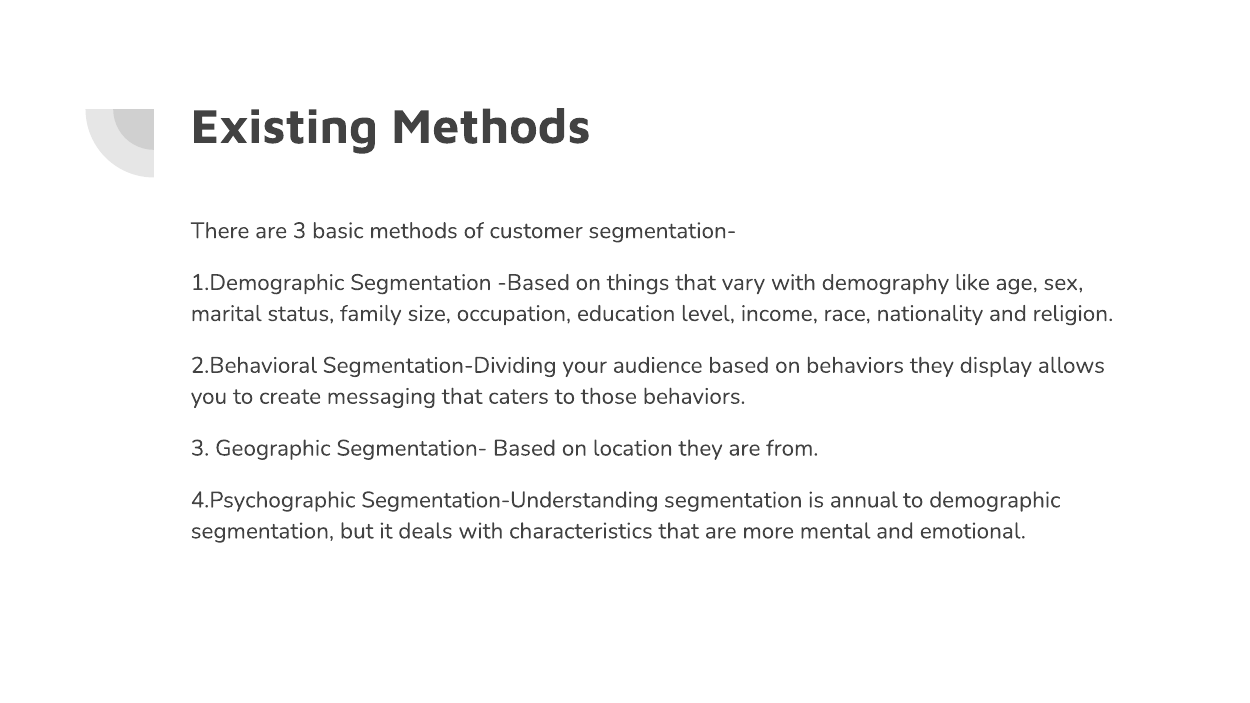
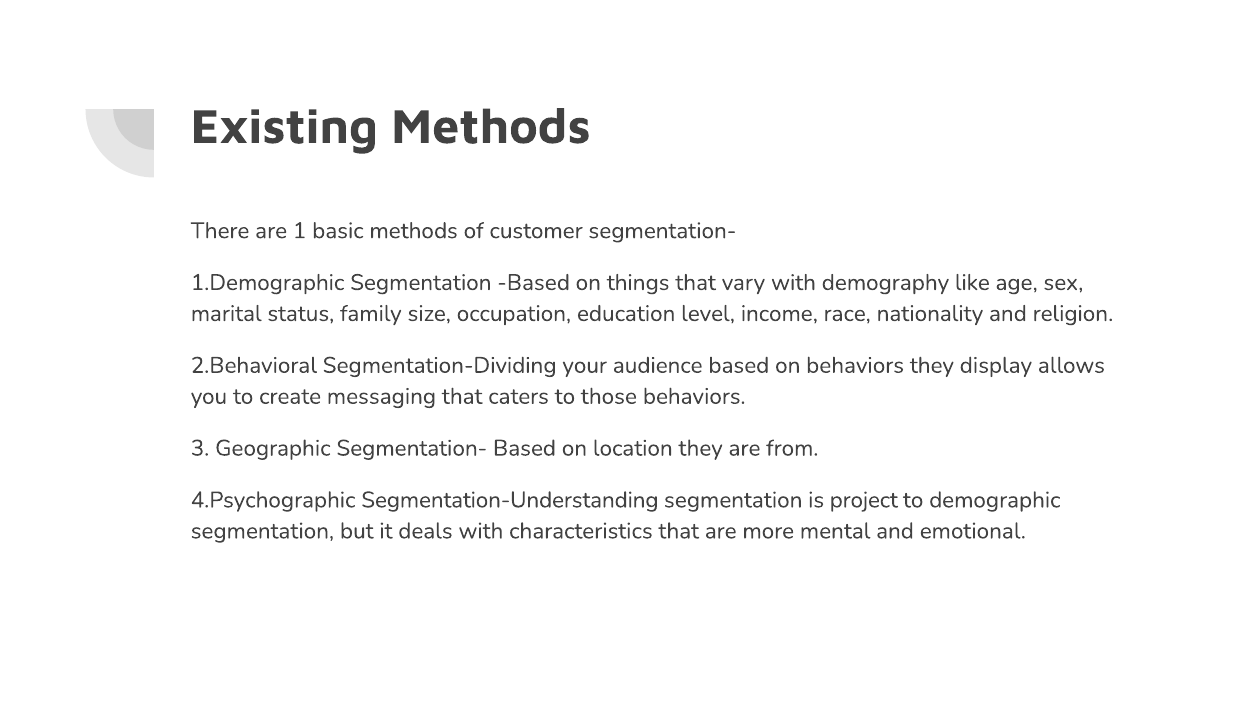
are 3: 3 -> 1 (300, 231)
annual: annual -> project (864, 500)
